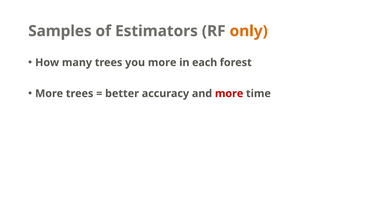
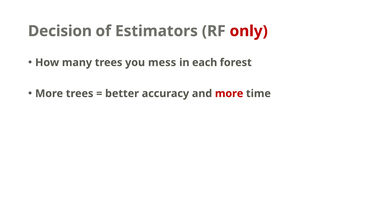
Samples: Samples -> Decision (60, 31)
only colour: orange -> red (249, 31)
you more: more -> mess (162, 63)
